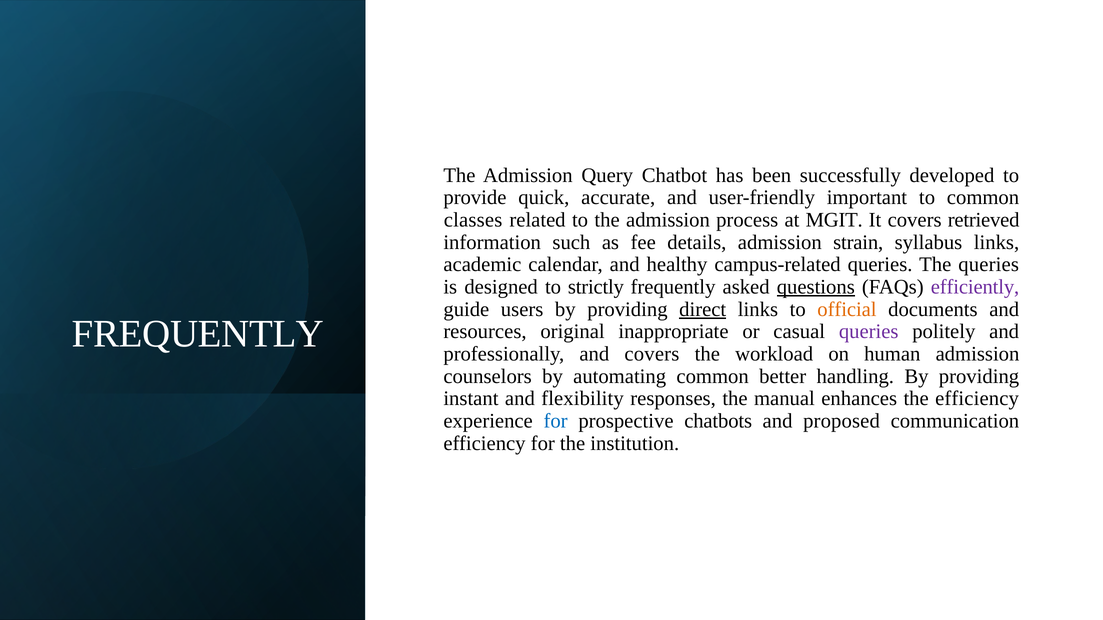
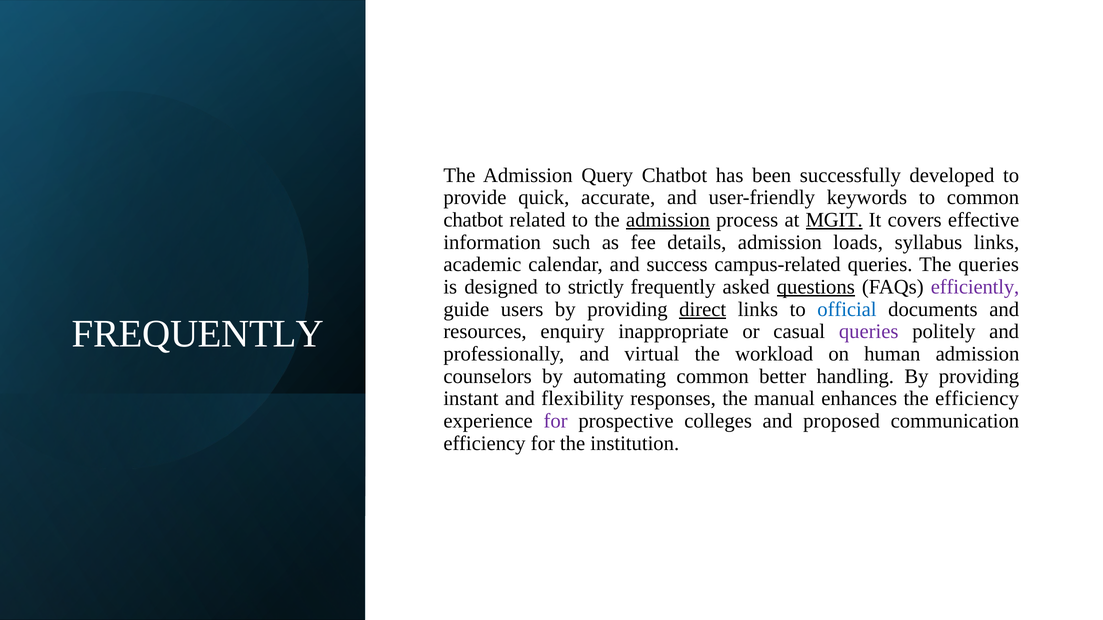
important: important -> keywords (867, 198)
classes: classes -> chatbot (473, 220)
admission underline: none -> present (668, 220)
MGIT underline: none -> present (834, 220)
retrieved: retrieved -> effective (984, 220)
strain: strain -> loads (858, 242)
healthy: healthy -> success (677, 265)
official colour: orange -> blue (847, 309)
original: original -> enquiry (572, 332)
and covers: covers -> virtual (652, 354)
for colour: blue -> purple (556, 421)
chatbots: chatbots -> colleges (718, 421)
